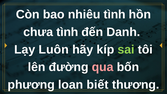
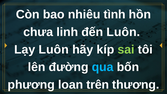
chưa tình: tình -> linh (67, 32)
đến Danh: Danh -> Luôn (123, 32)
qua colour: pink -> light blue (103, 67)
biết: biết -> trên (98, 85)
